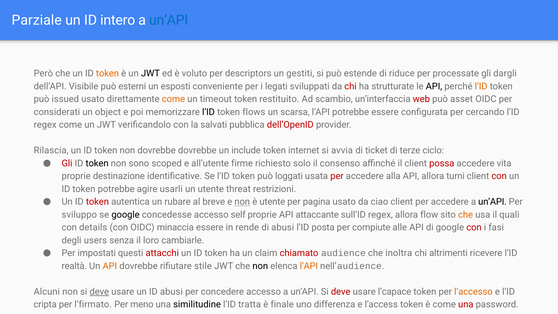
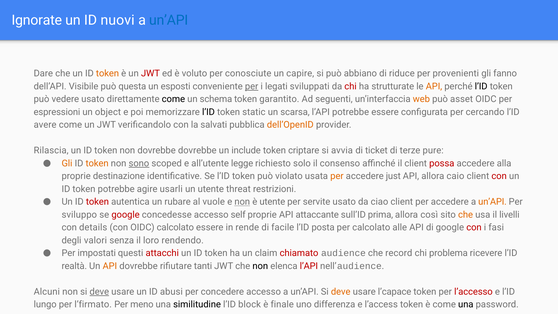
Parziale: Parziale -> Ignorate (37, 20)
intero: intero -> nuovi (118, 20)
Però: Però -> Dare (43, 73)
JWT colour: black -> red (150, 73)
descriptors: descriptors -> conosciute (248, 73)
gestiti: gestiti -> capire (300, 73)
estende: estende -> abbiano (360, 73)
processate: processate -> provenienti (456, 73)
dargli: dargli -> fanno (505, 73)
esterni: esterni -> questa (132, 86)
per underline: none -> present (252, 86)
API colour: black -> orange (434, 86)
l’ID colour: orange -> black (481, 86)
issued: issued -> vedere (65, 99)
come colour: orange -> black (173, 99)
timeout: timeout -> schema (216, 99)
restituito: restituito -> garantito (279, 99)
scambio: scambio -> seguenti (334, 99)
web colour: red -> orange (421, 99)
considerati: considerati -> espressioni (57, 112)
flows: flows -> static (254, 112)
regex: regex -> avere (45, 125)
dell’OpenID colour: red -> orange (290, 125)
internet: internet -> criptare (304, 150)
ciclo: ciclo -> pure (433, 150)
Gli colour: red -> orange (67, 163)
token colour: black -> orange (97, 163)
sono underline: none -> present (139, 163)
firme: firme -> legge (242, 163)
vita: vita -> alla (504, 163)
loggati: loggati -> violato (289, 176)
per colour: red -> orange (337, 176)
alla: alla -> just (393, 176)
turni: turni -> caio (455, 176)
breve: breve -> vuole (214, 202)
pagina: pagina -> servite (317, 202)
un’API colour: black -> orange (492, 202)
google colour: black -> red (126, 215)
sull’ID regex: regex -> prima (380, 215)
flow: flow -> così (429, 215)
quali: quali -> livelli (509, 215)
OIDC minaccia: minaccia -> calcolato (175, 227)
di abusi: abusi -> facile (283, 227)
per compiute: compiute -> calcolato (371, 227)
users: users -> valori (95, 240)
cambiarle: cambiarle -> rendendo (183, 240)
inoltra: inoltra -> record (399, 253)
altrimenti: altrimenti -> problema (448, 253)
stile: stile -> tanti (203, 266)
l’API colour: orange -> red (309, 266)
deve colour: red -> orange (341, 292)
l’accesso colour: orange -> red (473, 292)
cripta: cripta -> lungo (45, 304)
tratta: tratta -> block (250, 304)
una colour: red -> black (466, 304)
